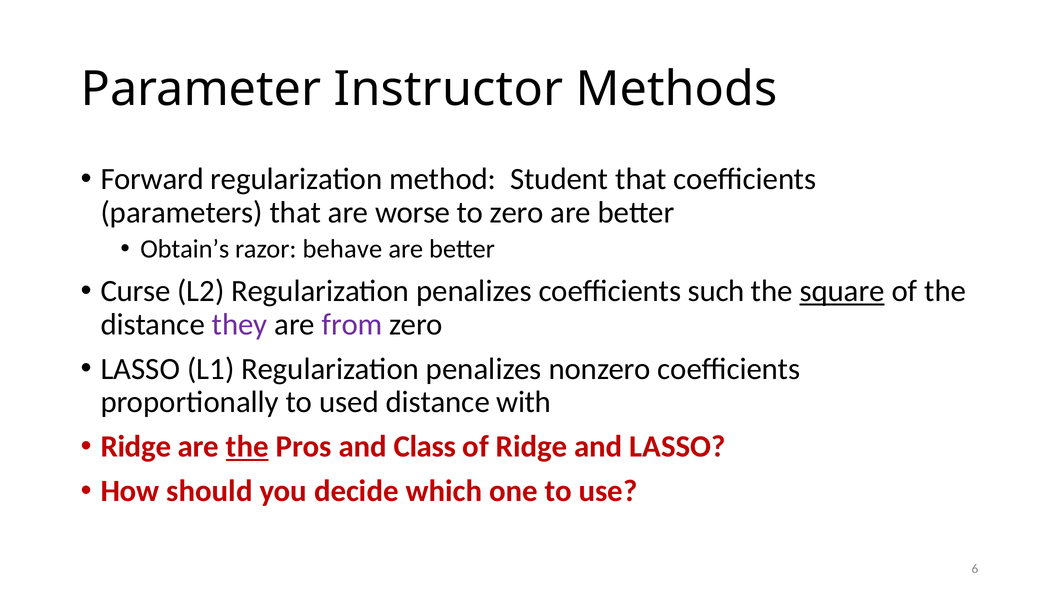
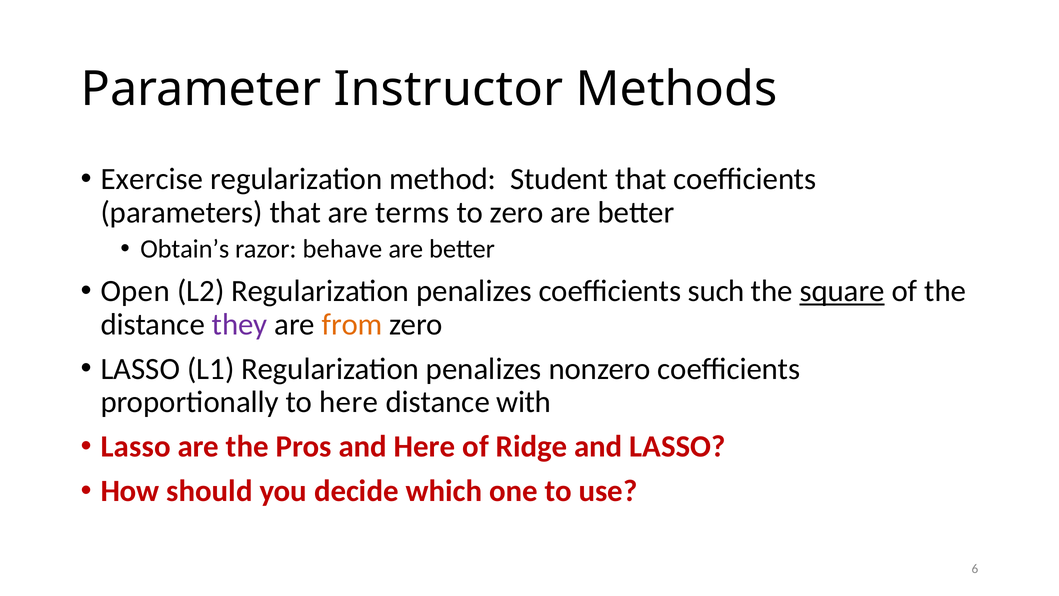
Forward: Forward -> Exercise (152, 179)
worse: worse -> terms (412, 212)
Curse: Curse -> Open (135, 291)
from colour: purple -> orange (352, 324)
to used: used -> here (349, 402)
Ridge: Ridge -> Lasso (136, 446)
the underline: present -> none (247, 446)
and Class: Class -> Here (425, 446)
